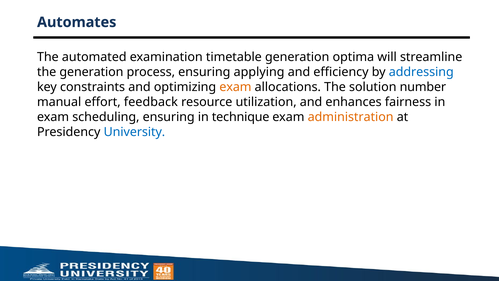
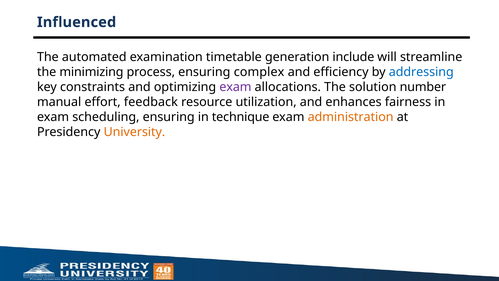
Automates: Automates -> Influenced (77, 22)
optima: optima -> include (353, 57)
the generation: generation -> minimizing (91, 72)
applying: applying -> complex (259, 72)
exam colour: orange -> purple (235, 87)
University colour: blue -> orange (134, 132)
